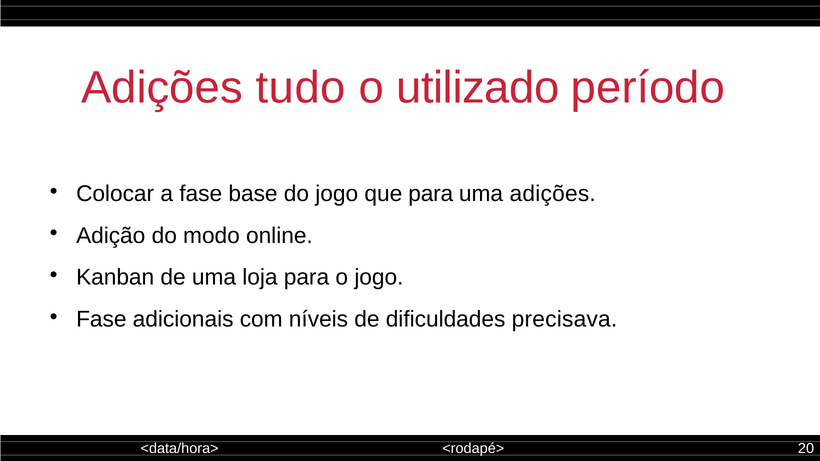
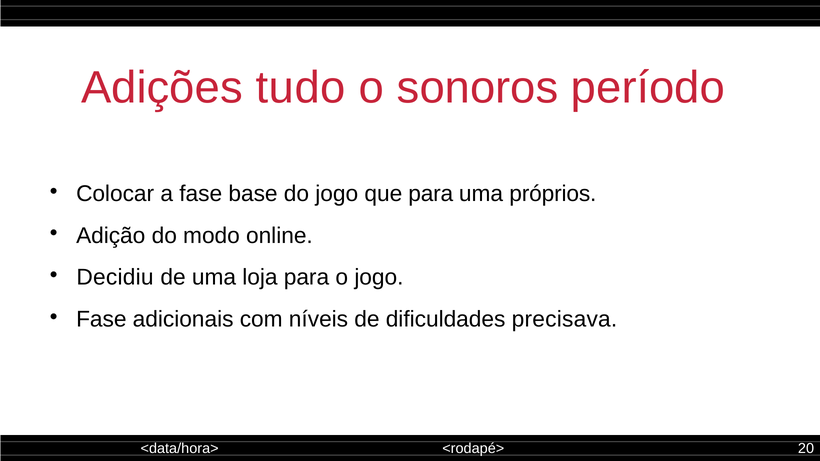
utilizado: utilizado -> sonoros (478, 88)
uma adições: adições -> próprios (553, 194)
Kanban: Kanban -> Decidiu (115, 278)
